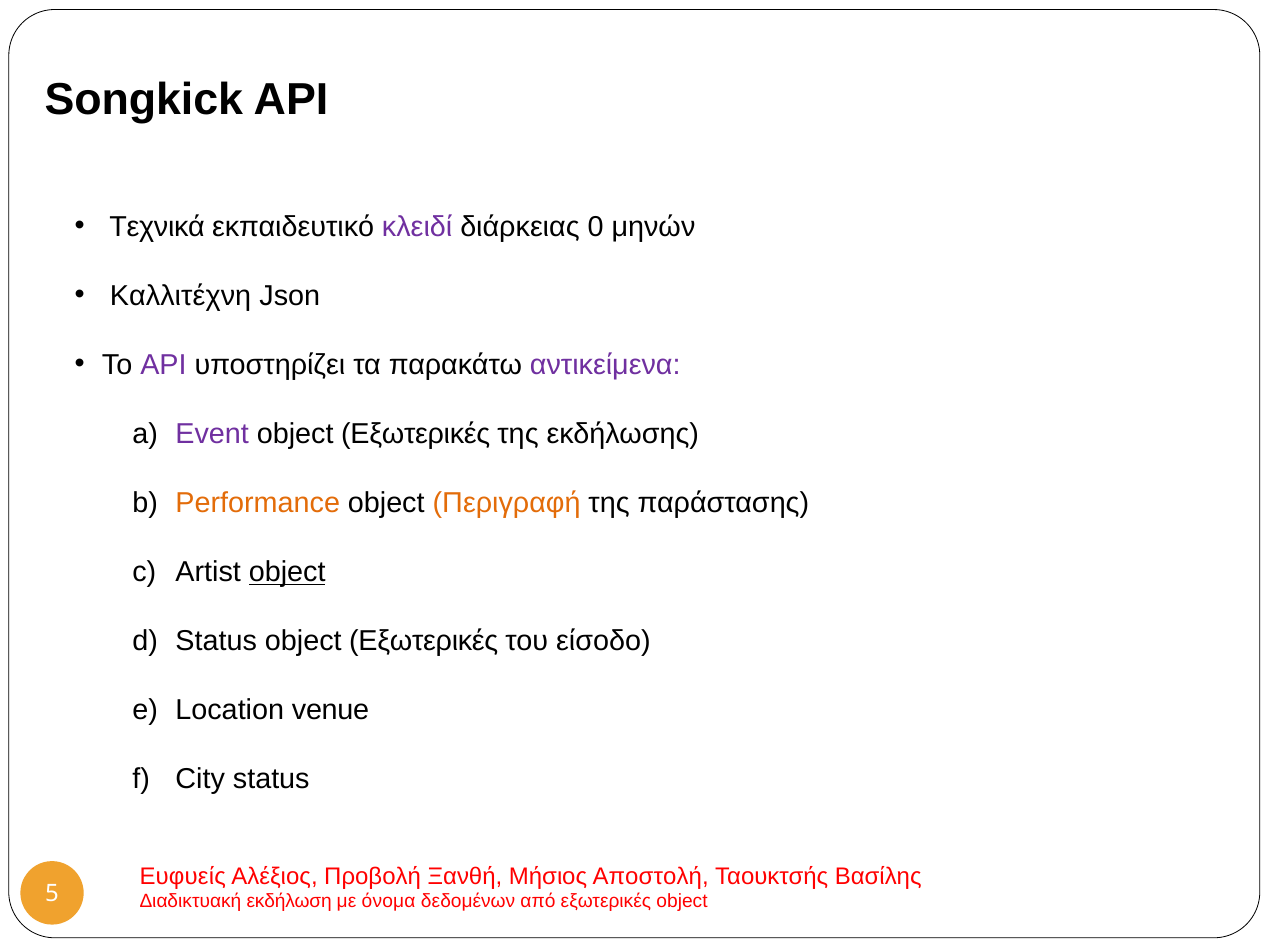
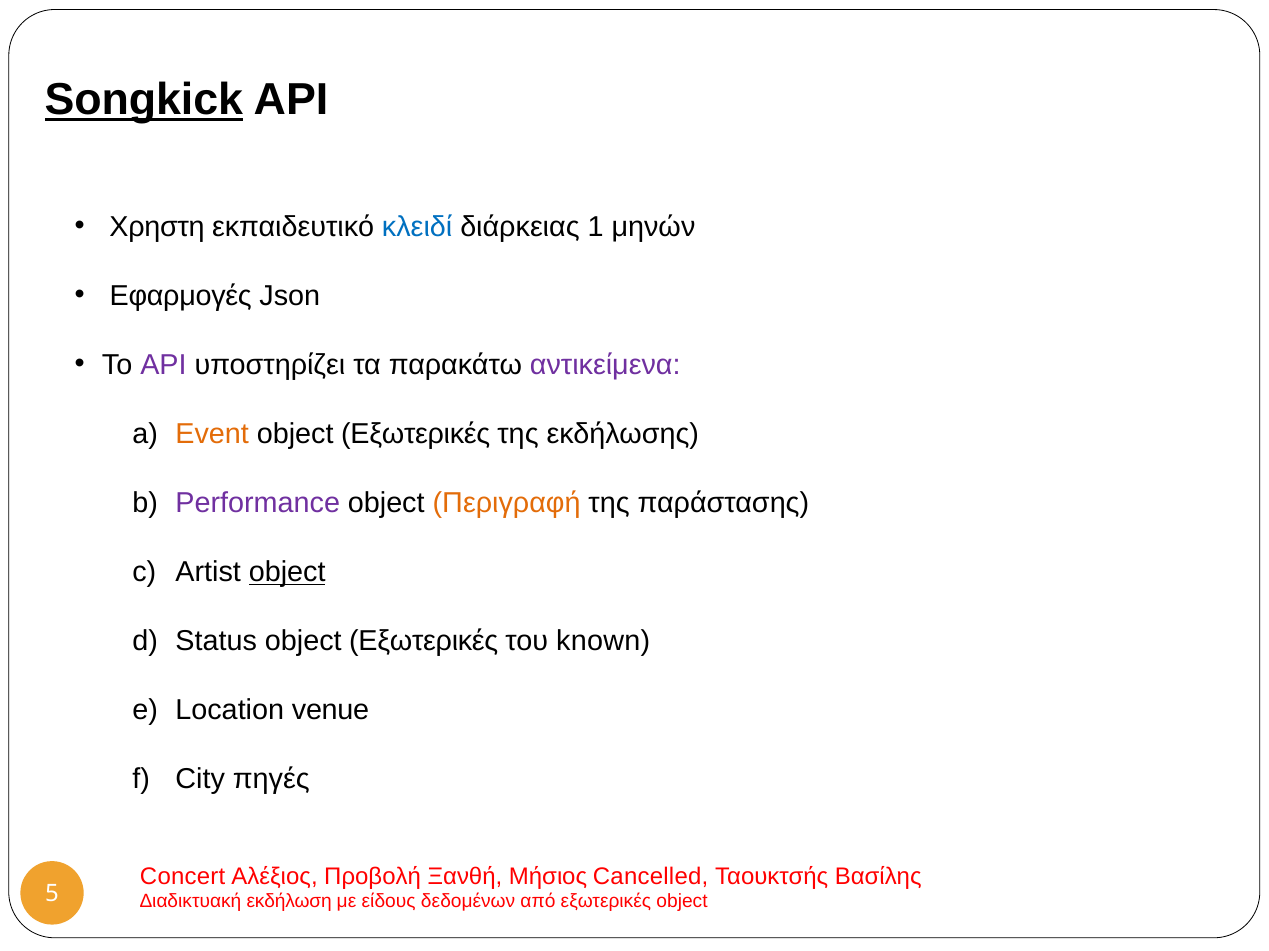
Songkick underline: none -> present (144, 100)
Τεχνικά: Τεχνικά -> Χρηστη (157, 227)
κλειδί colour: purple -> blue (417, 227)
0: 0 -> 1 (596, 227)
Καλλιτέχνη: Καλλιτέχνη -> Εφαρμογές (181, 296)
Event colour: purple -> orange (212, 434)
Performance colour: orange -> purple (258, 503)
είσοδο: είσοδο -> known (603, 642)
City status: status -> πηγές (271, 780)
Ευφυείς: Ευφυείς -> Concert (183, 878)
Αποστολή: Αποστολή -> Cancelled (651, 878)
όνομα: όνομα -> είδους (389, 902)
